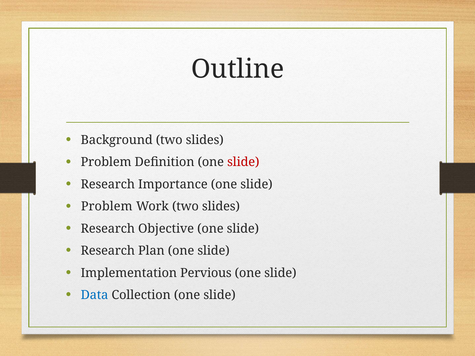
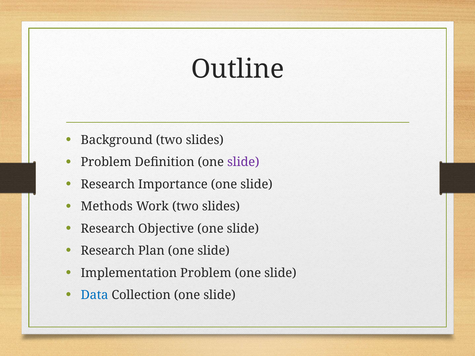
slide colour: red -> purple (243, 162)
Problem: Problem -> Methods (107, 207)
Implementation Pervious: Pervious -> Problem (206, 273)
